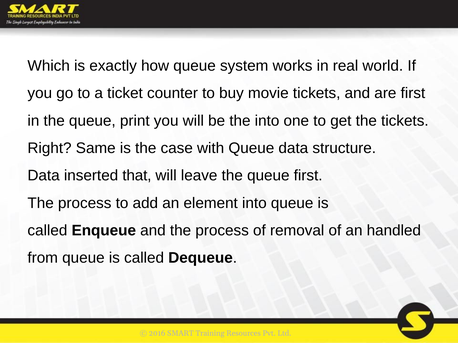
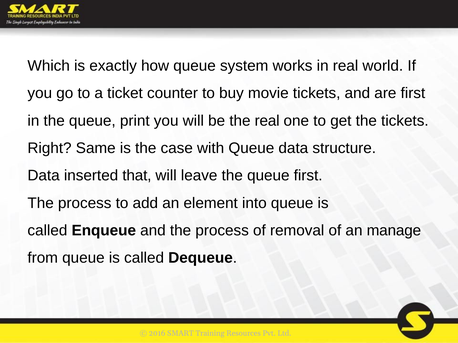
the into: into -> real (267, 121)
handled: handled -> manage (394, 231)
